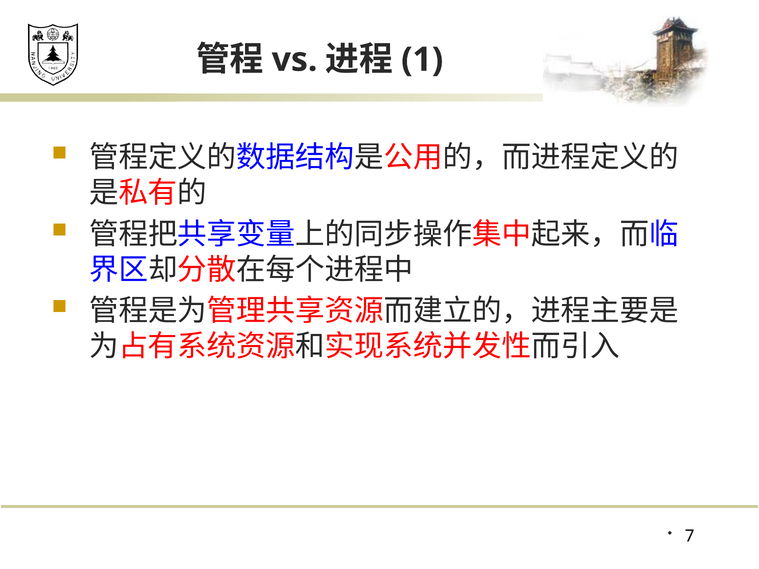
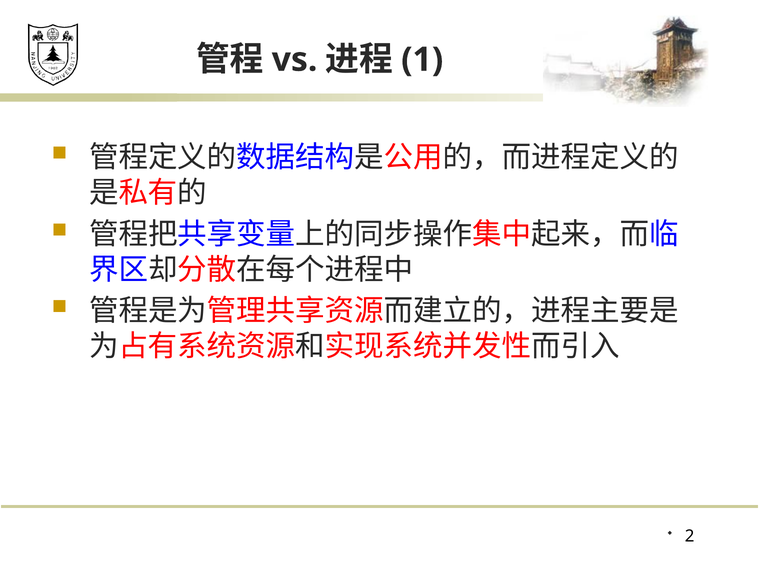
7: 7 -> 2 (690, 536)
